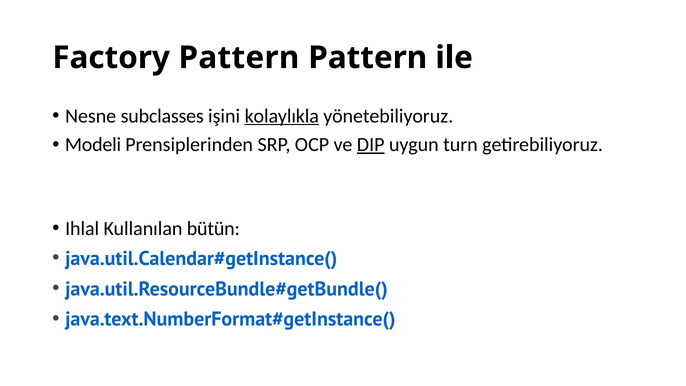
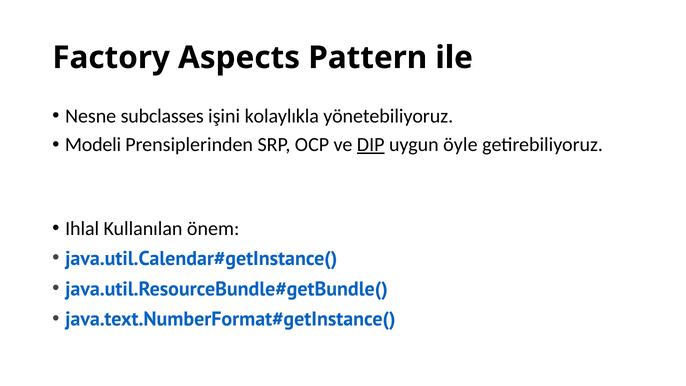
Factory Pattern: Pattern -> Aspects (239, 58)
kolaylıkla underline: present -> none (282, 116)
turn: turn -> öyle (460, 145)
bütün: bütün -> önem (213, 228)
